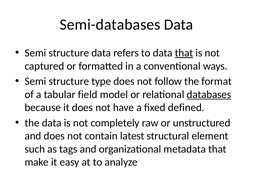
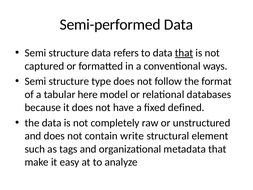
Semi-databases: Semi-databases -> Semi-performed (110, 24)
field: field -> here (88, 94)
databases underline: present -> none (209, 94)
latest: latest -> write (132, 136)
